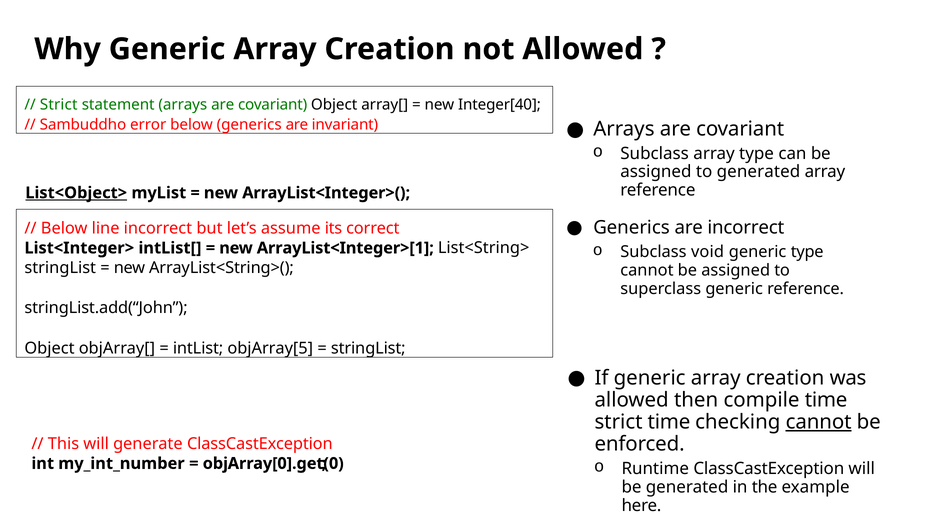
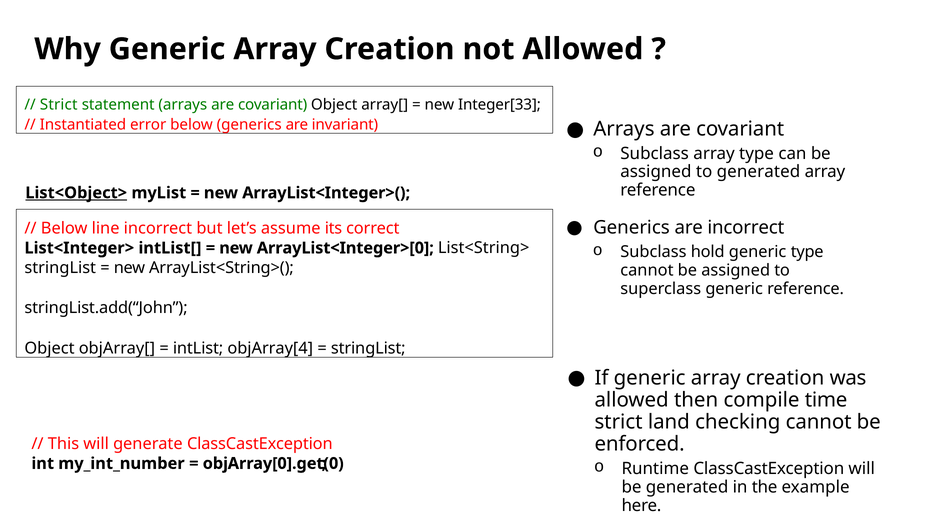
Integer[40: Integer[40 -> Integer[33 (499, 105)
Sambuddho: Sambuddho -> Instantiated (83, 125)
void: void -> hold (708, 252)
ArrayList<Integer>[1: ArrayList<Integer>[1 -> ArrayList<Integer>[0 (345, 248)
objArray[5: objArray[5 -> objArray[4 (270, 348)
strict time: time -> land (669, 422)
cannot underline: present -> none (819, 422)
